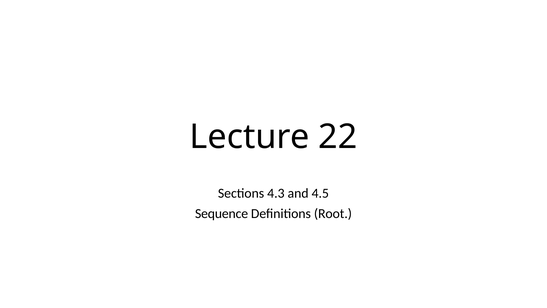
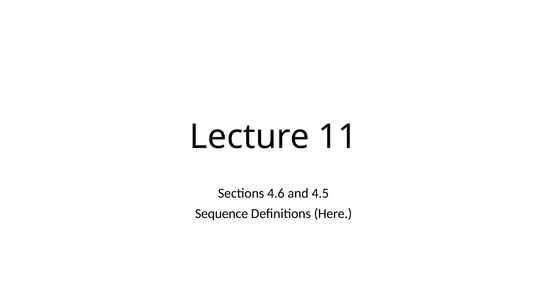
22: 22 -> 11 (338, 137)
4.3: 4.3 -> 4.6 (276, 193)
Root: Root -> Here (333, 214)
